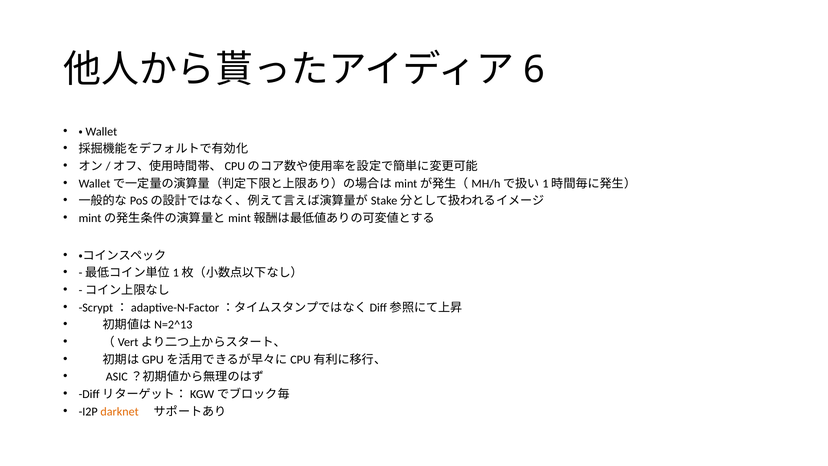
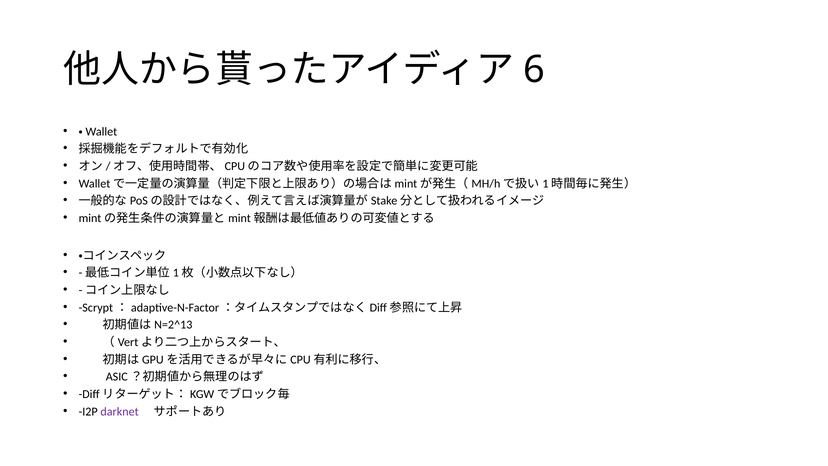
darknet colour: orange -> purple (120, 411)
